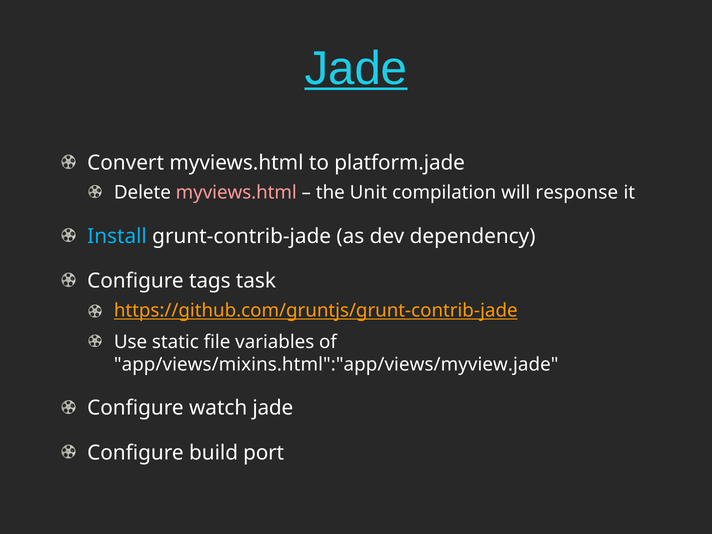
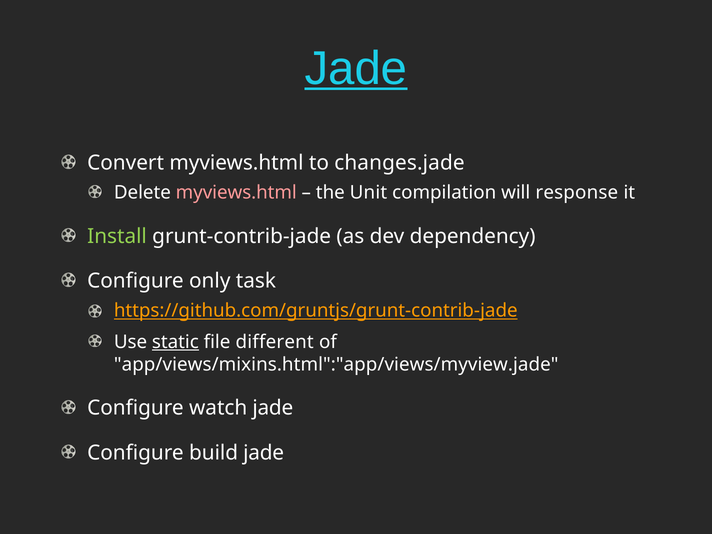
platform.jade: platform.jade -> changes.jade (399, 163)
Install colour: light blue -> light green (117, 236)
tags: tags -> only (210, 281)
static underline: none -> present (175, 342)
variables: variables -> different (275, 342)
build port: port -> jade (264, 453)
